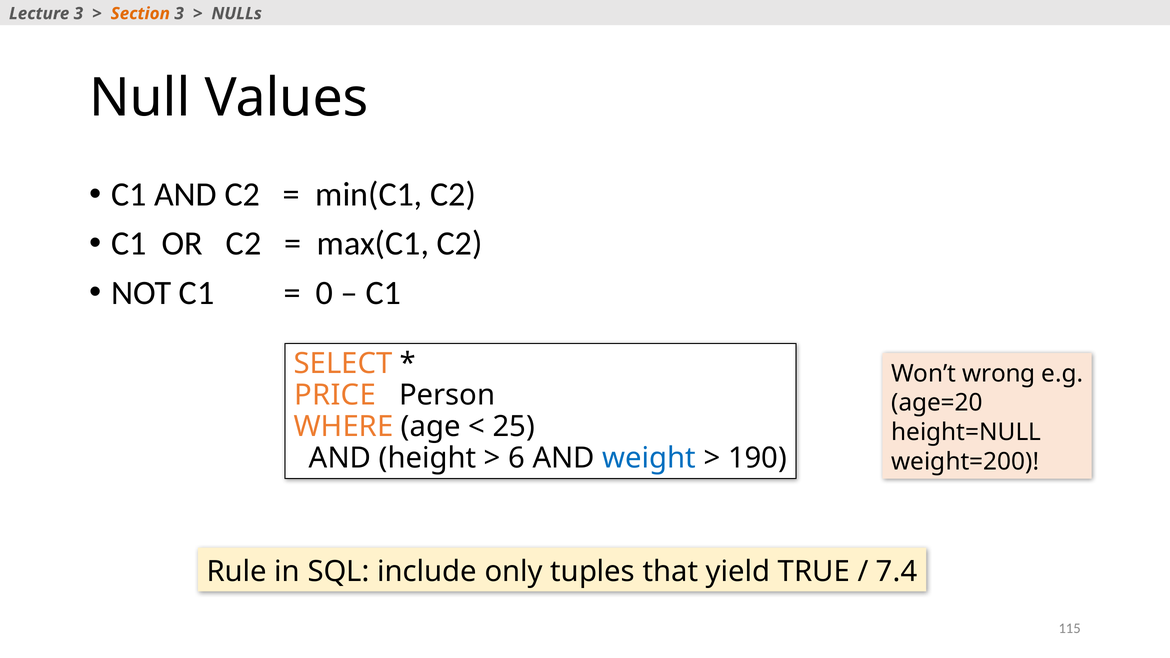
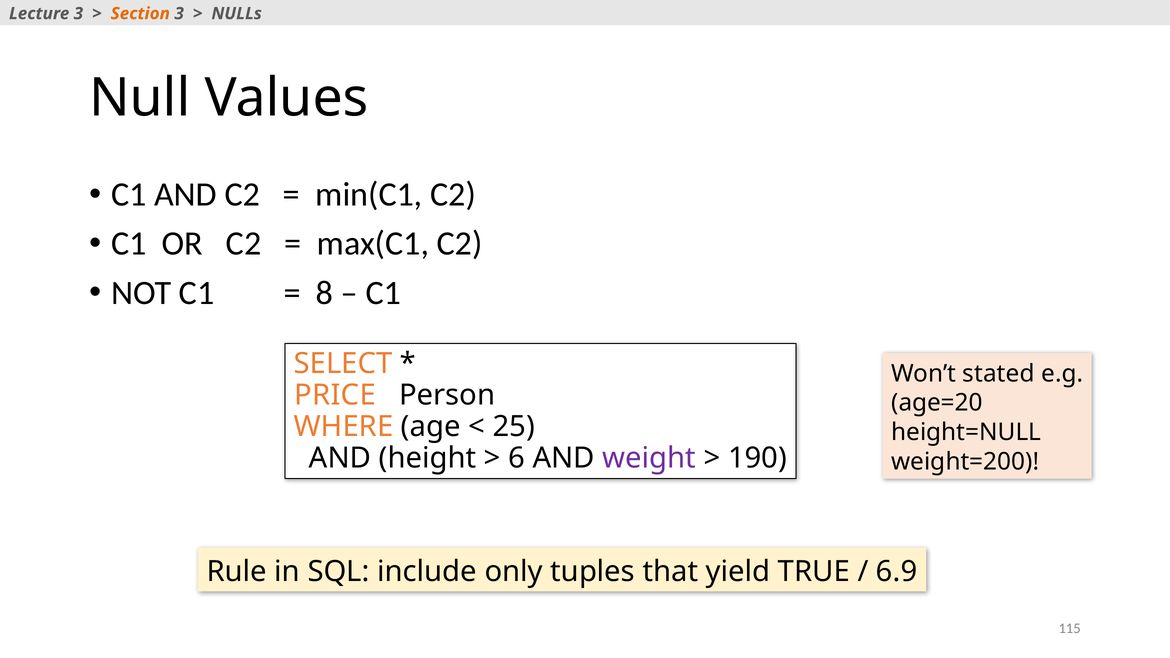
0: 0 -> 8 (325, 293)
wrong: wrong -> stated (999, 374)
weight colour: blue -> purple (649, 458)
7.4: 7.4 -> 6.9 (897, 572)
